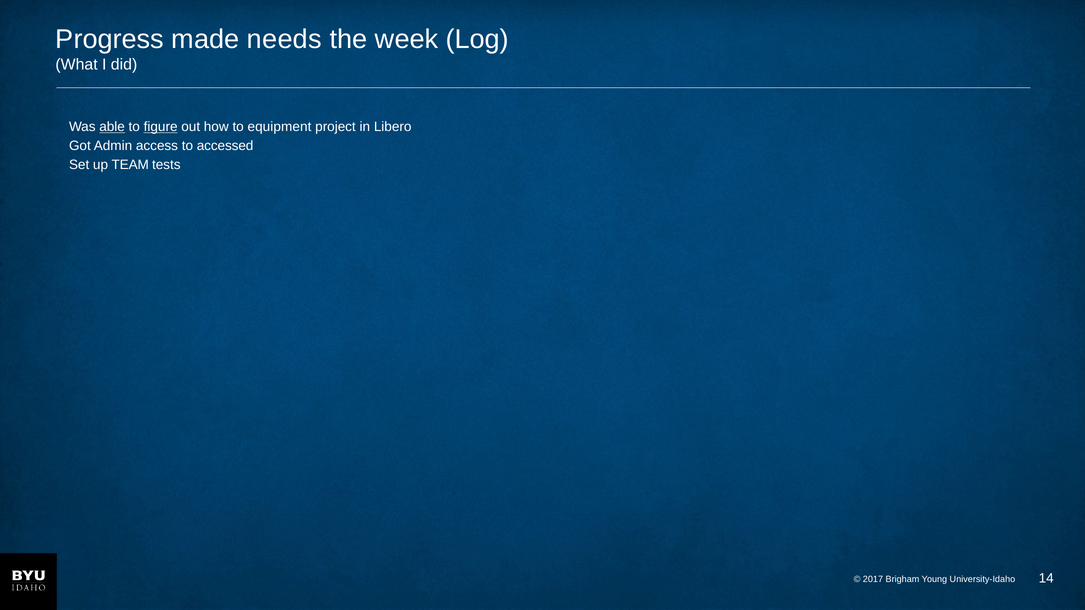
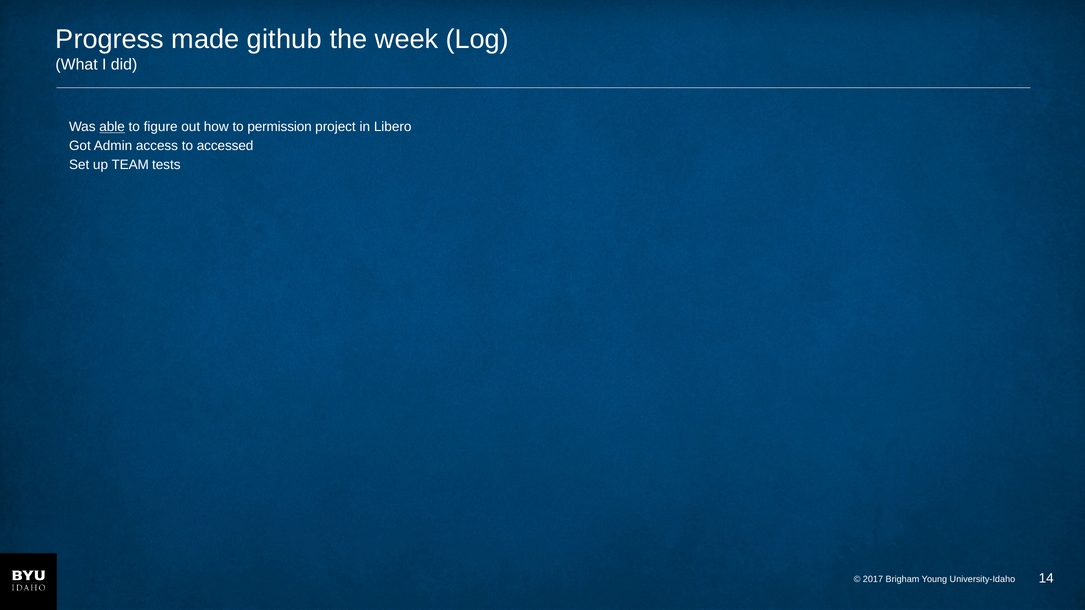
needs: needs -> github (284, 40)
figure underline: present -> none (161, 127)
equipment: equipment -> permission (280, 127)
